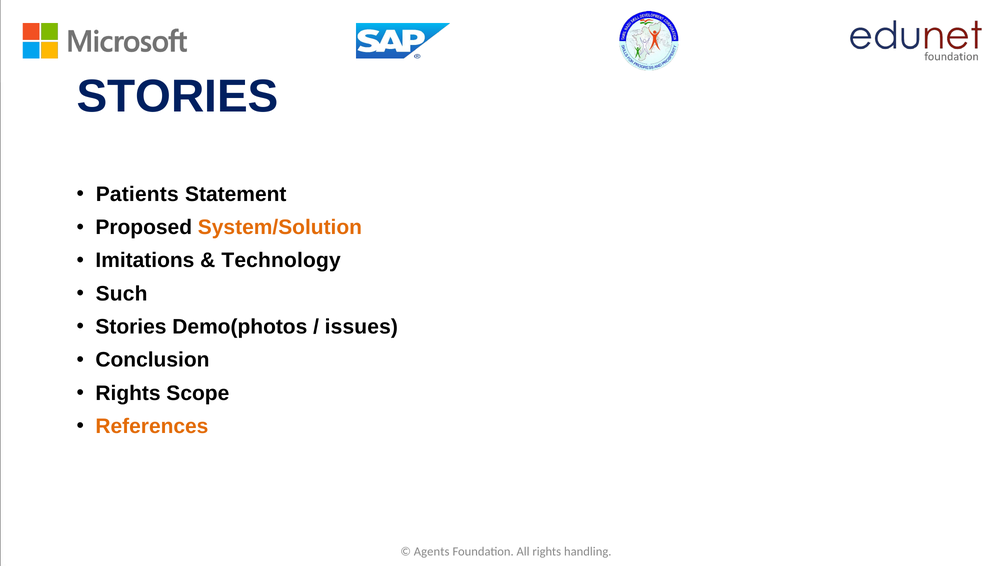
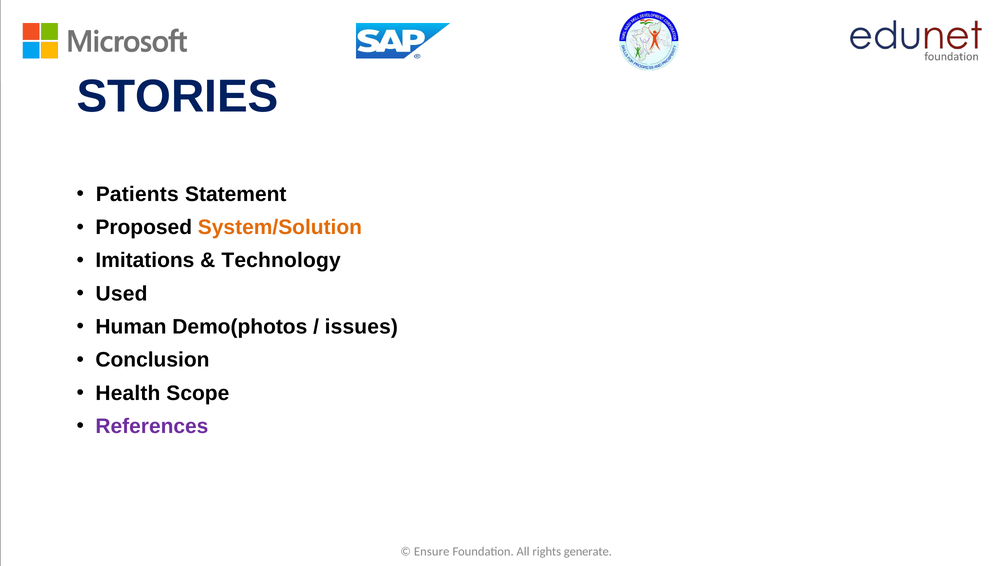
Such: Such -> Used (122, 293)
Stories: Stories -> Human (131, 326)
Rights: Rights -> Health (128, 393)
References colour: orange -> purple (152, 426)
Agents: Agents -> Ensure (432, 551)
handling: handling -> generate (588, 551)
